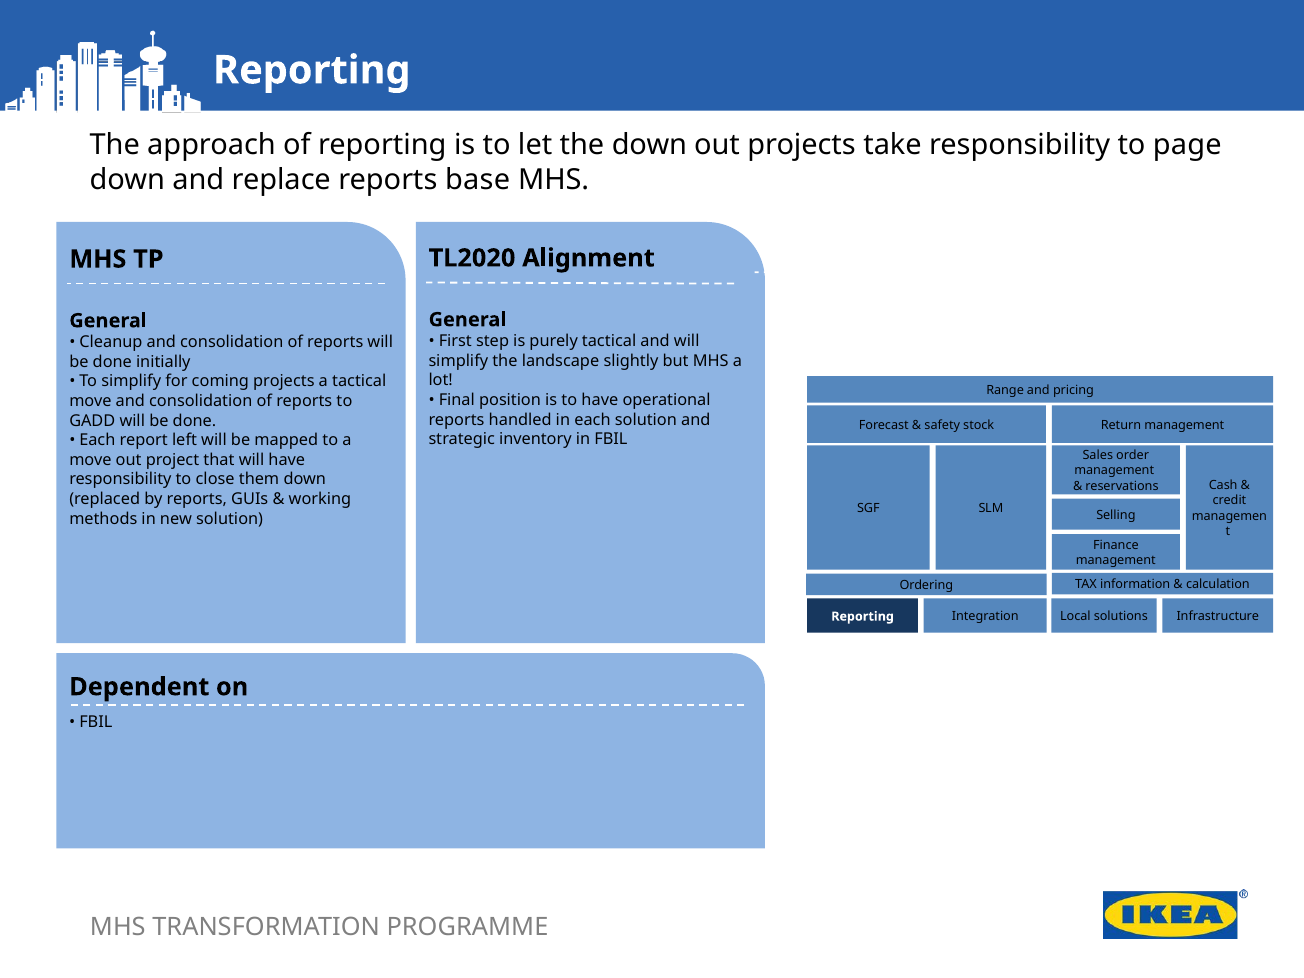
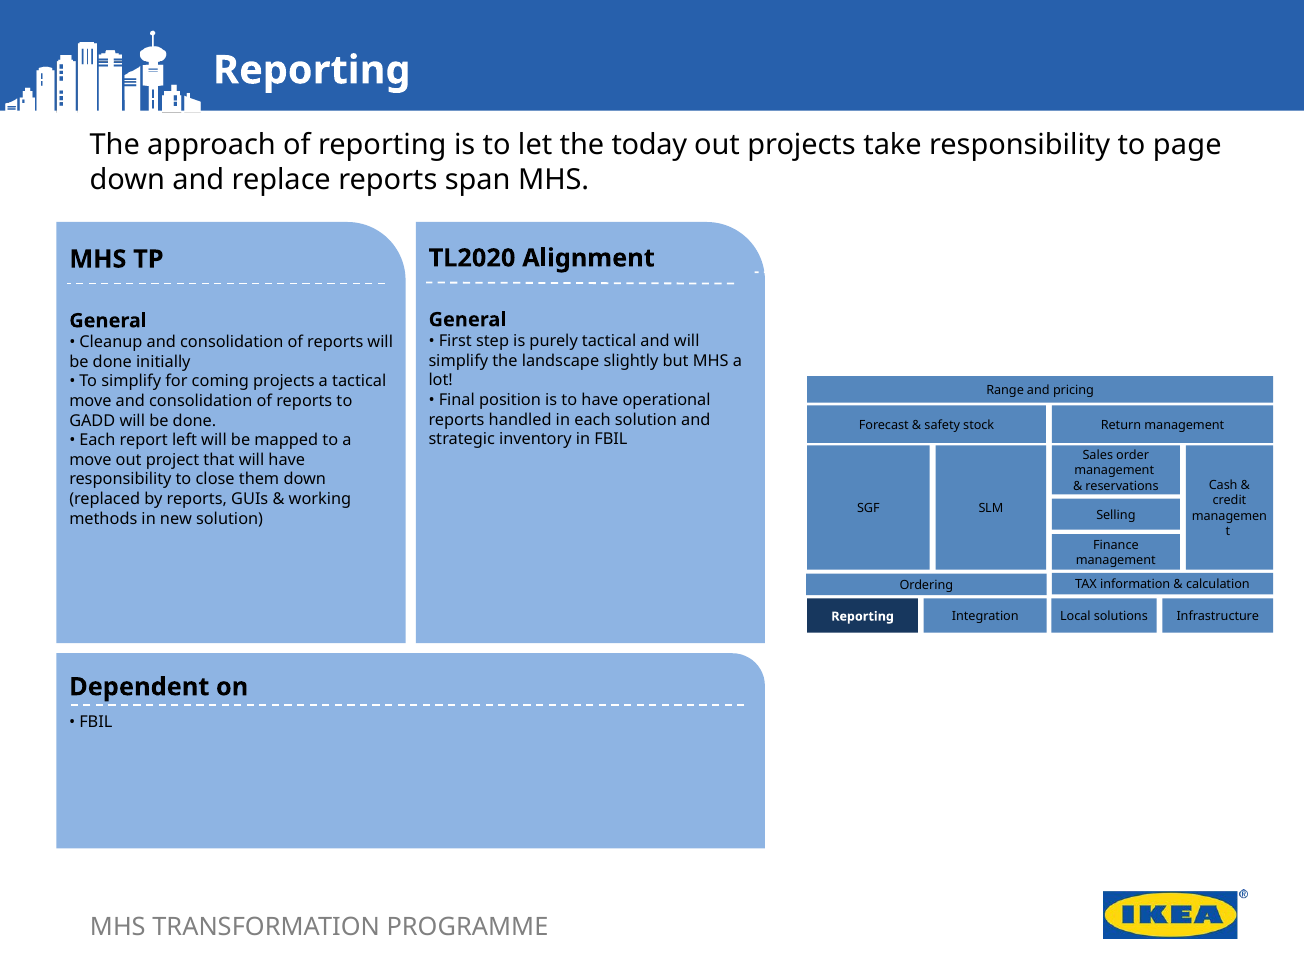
the down: down -> today (649, 145)
base: base -> span (478, 180)
